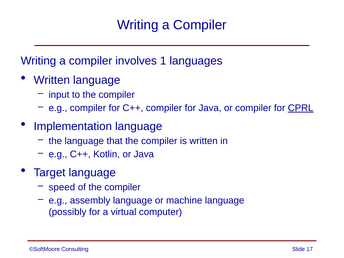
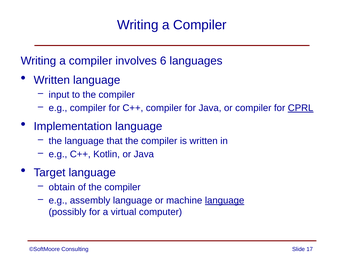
1: 1 -> 6 (163, 61)
speed: speed -> obtain (62, 187)
language underline: none -> present (225, 200)
